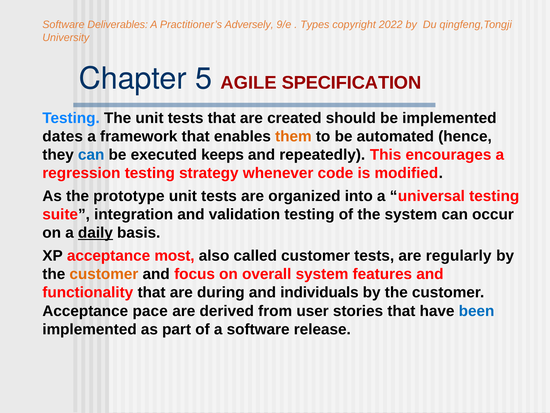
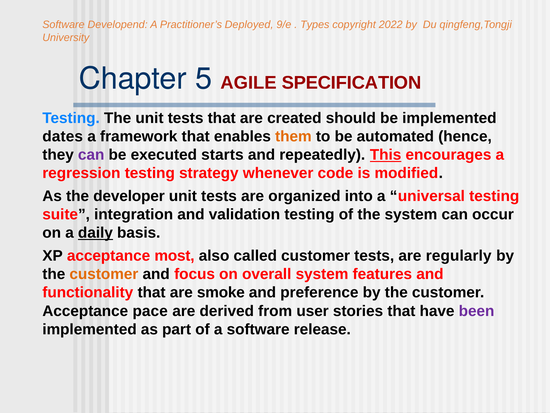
Deliverables: Deliverables -> Developend (118, 25)
Adversely: Adversely -> Deployed (249, 25)
can colour: blue -> purple (91, 155)
keeps: keeps -> starts (222, 155)
This underline: none -> present (386, 155)
prototype: prototype -> developer (129, 196)
during: during -> smoke (221, 292)
individuals: individuals -> preference (319, 292)
been colour: blue -> purple (477, 311)
